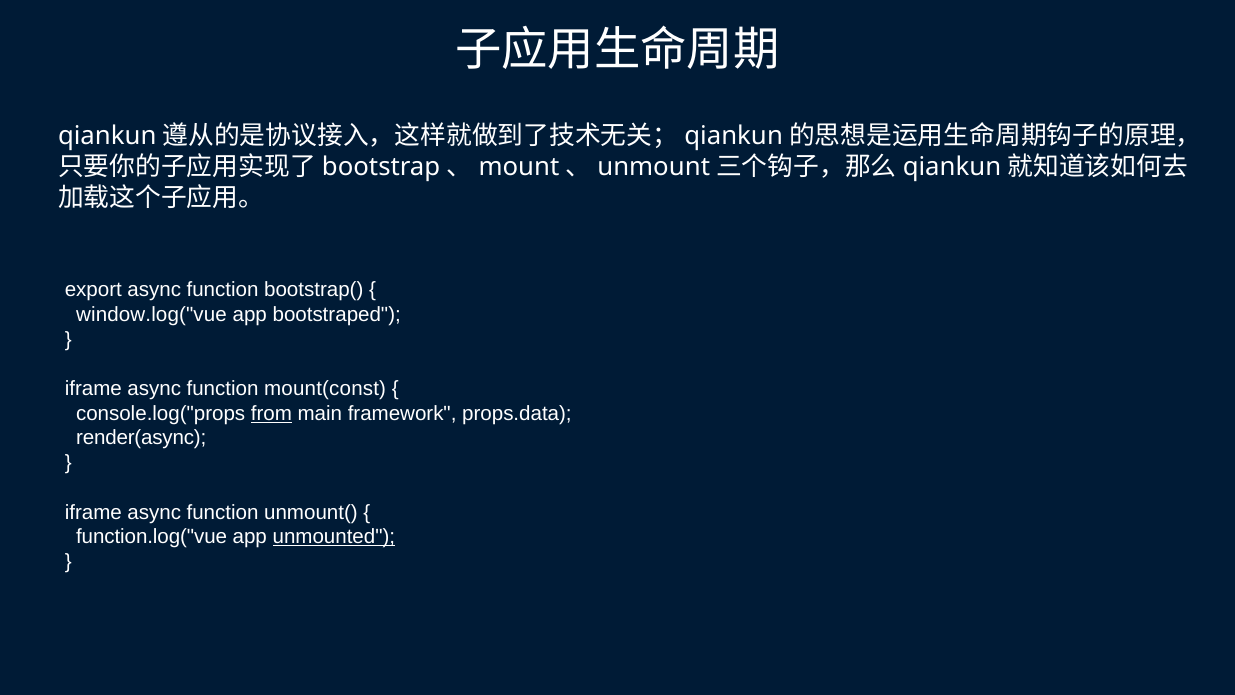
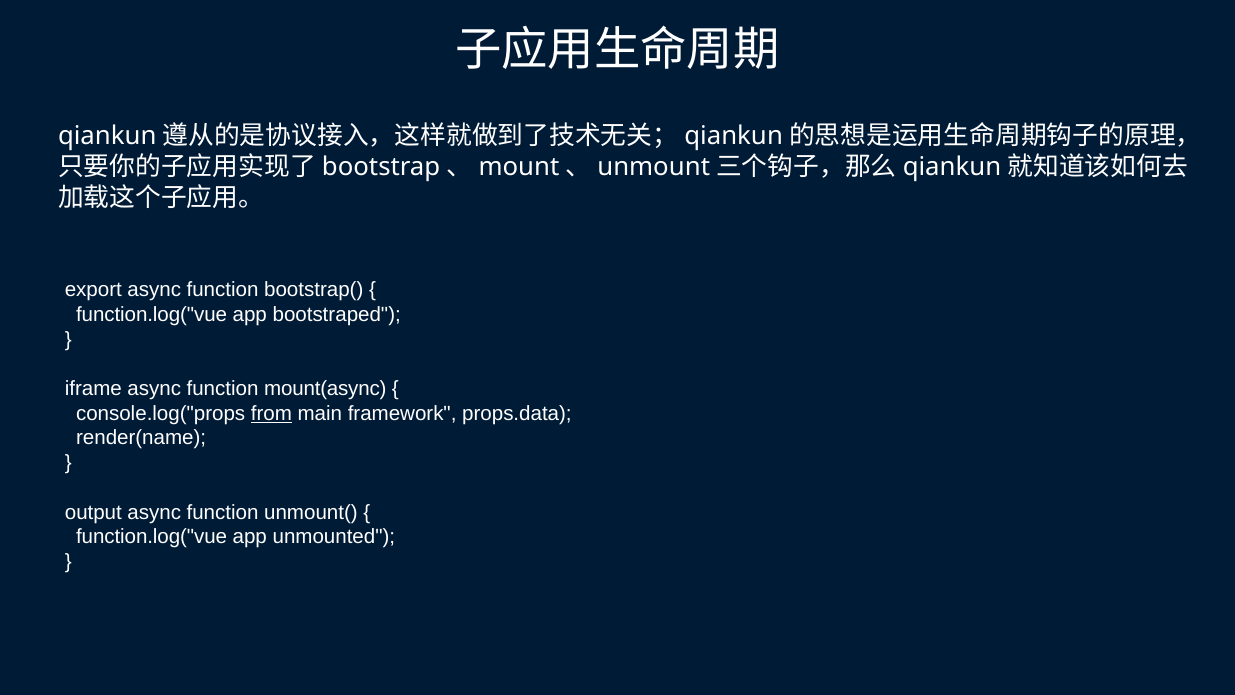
window.log("vue: window.log("vue -> function.log("vue (152, 314)
mount(const: mount(const -> mount(async (325, 389)
render(async: render(async -> render(name (141, 438)
iframe: iframe -> output (93, 512)
unmounted underline: present -> none (334, 537)
